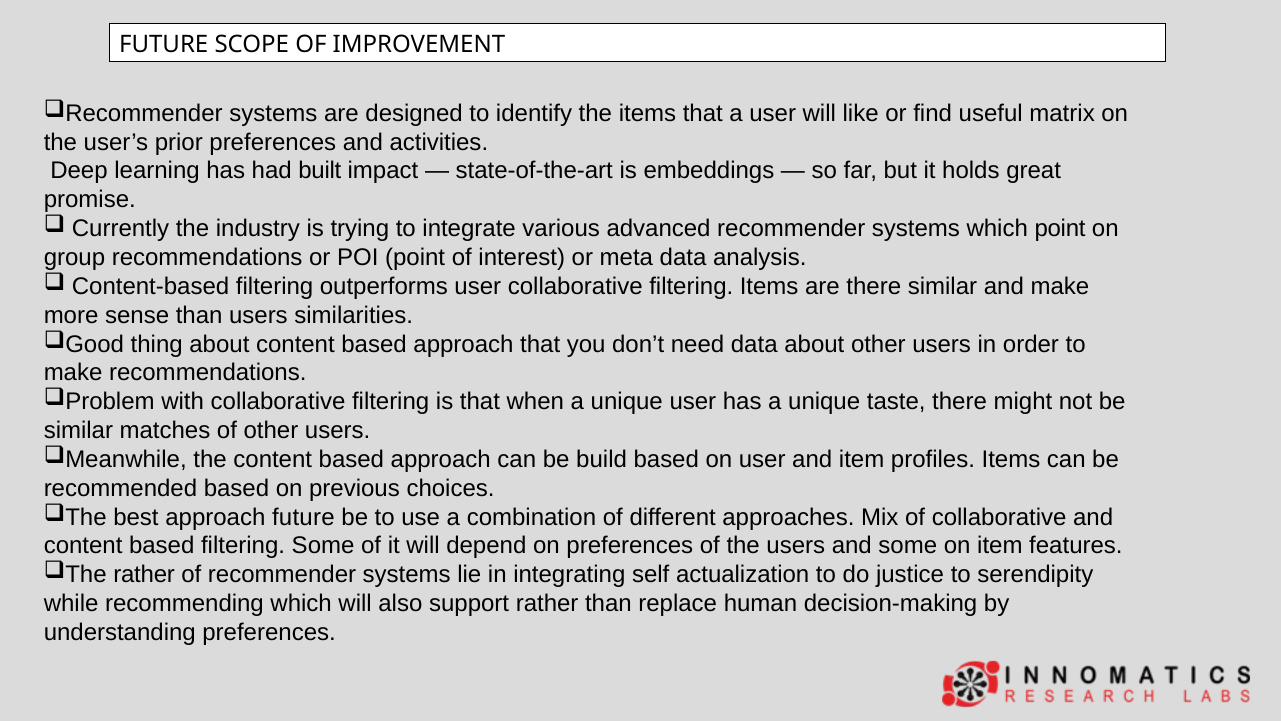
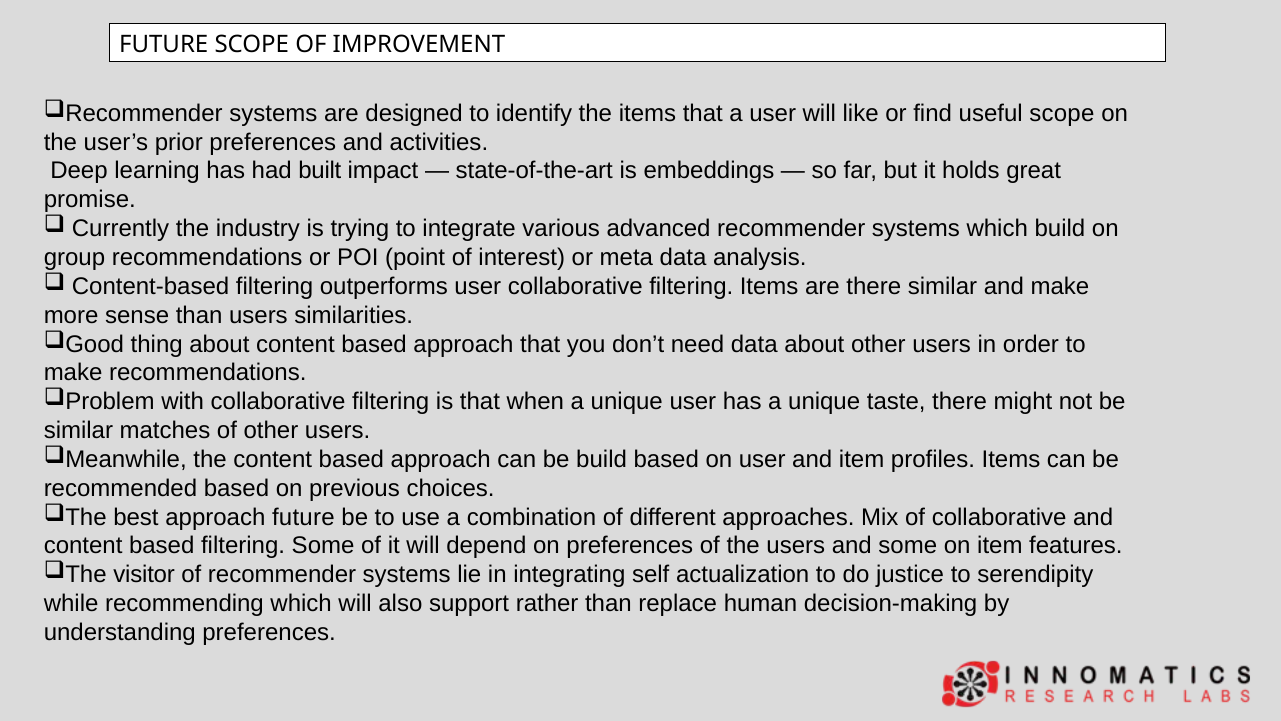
useful matrix: matrix -> scope (1062, 113)
which point: point -> build (1060, 229)
rather: rather -> visitor (144, 574)
